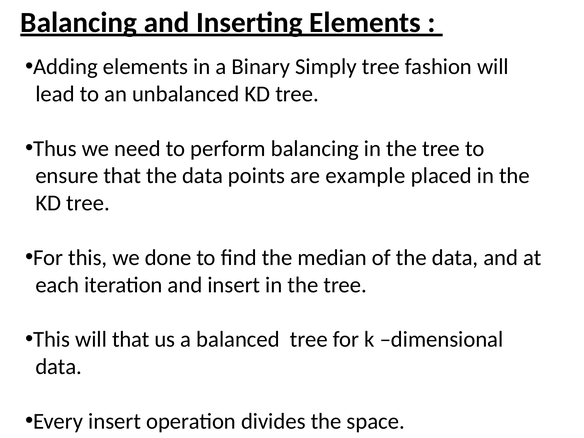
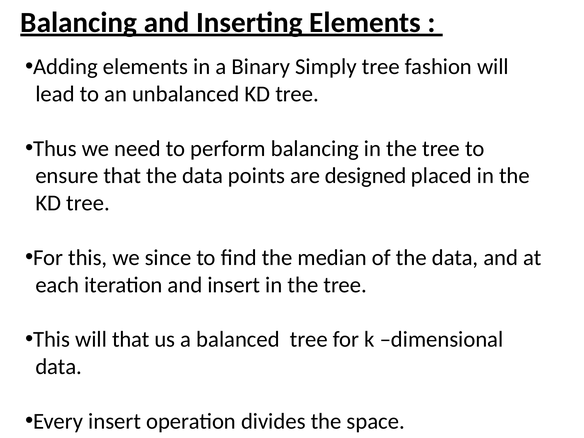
example: example -> designed (366, 176)
done: done -> since (168, 258)
